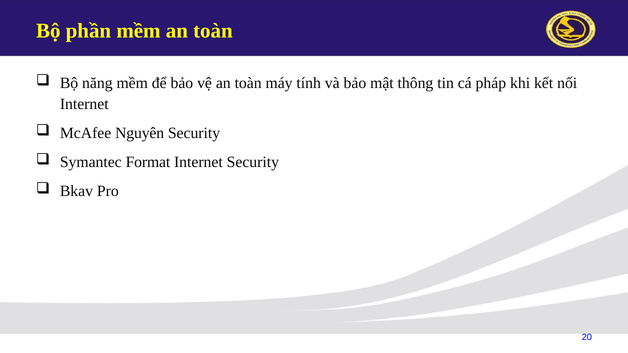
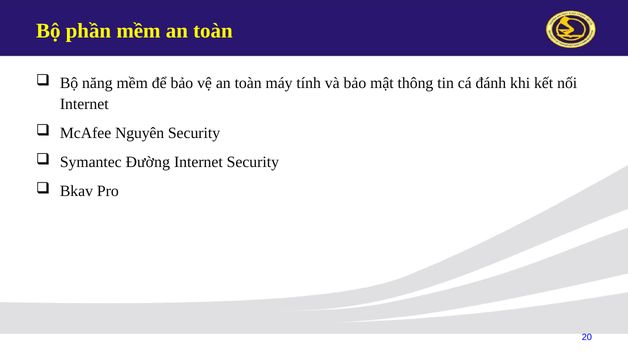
pháp: pháp -> đánh (491, 83)
Format: Format -> Đường (148, 162)
